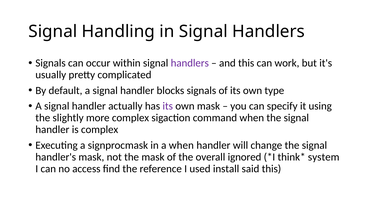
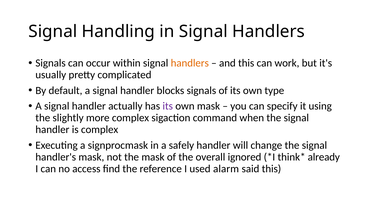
handlers colour: purple -> orange (190, 63)
a when: when -> safely (181, 145)
system: system -> already (324, 157)
install: install -> alarm (226, 169)
